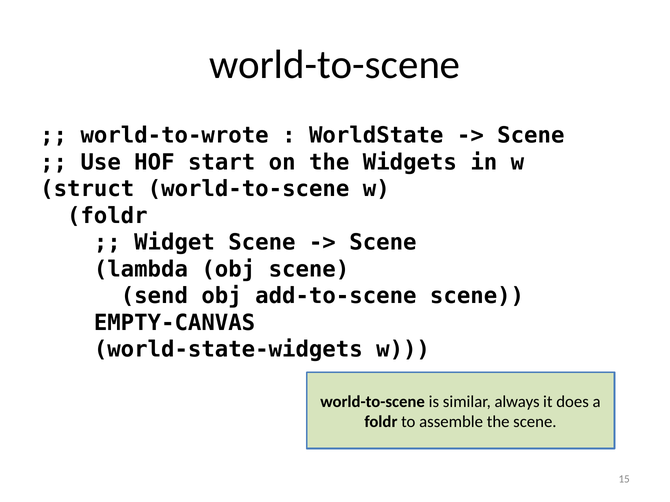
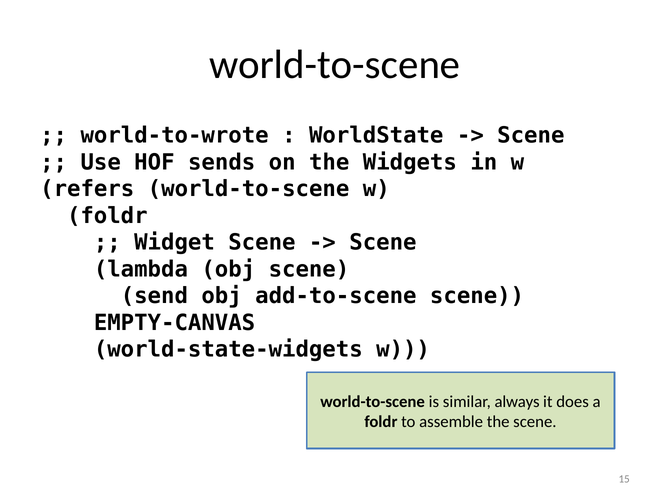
start: start -> sends (222, 162)
struct: struct -> refers (87, 189)
